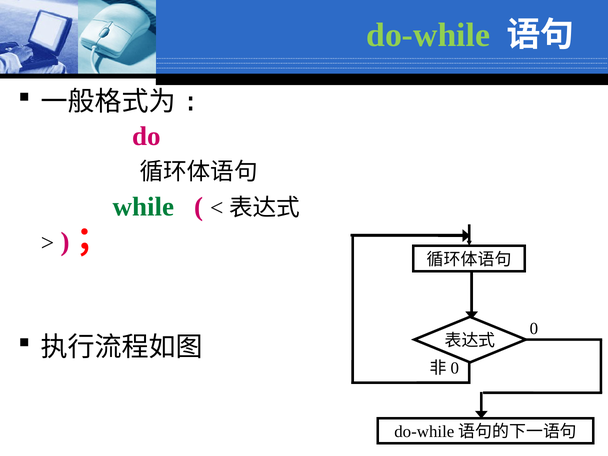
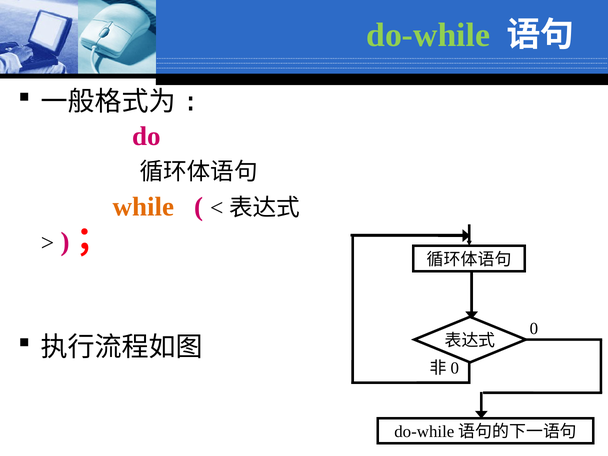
while colour: green -> orange (143, 207)
